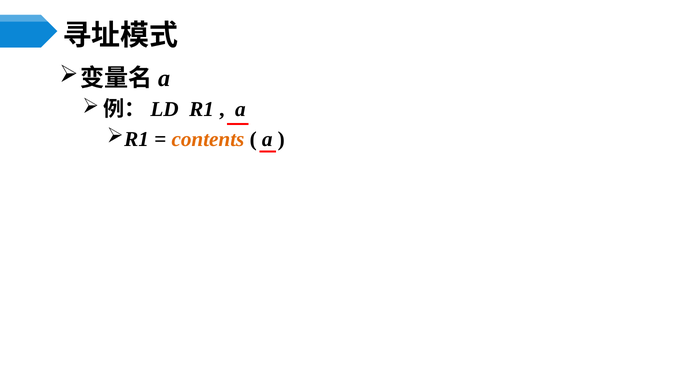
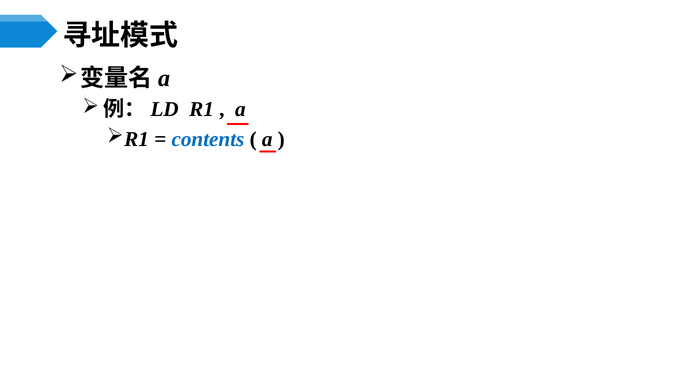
contents colour: orange -> blue (208, 139)
